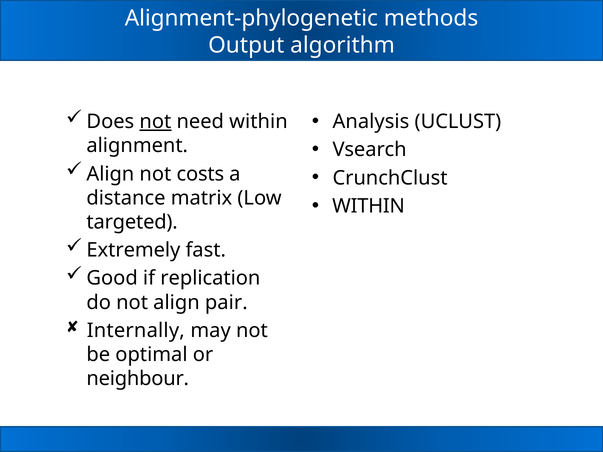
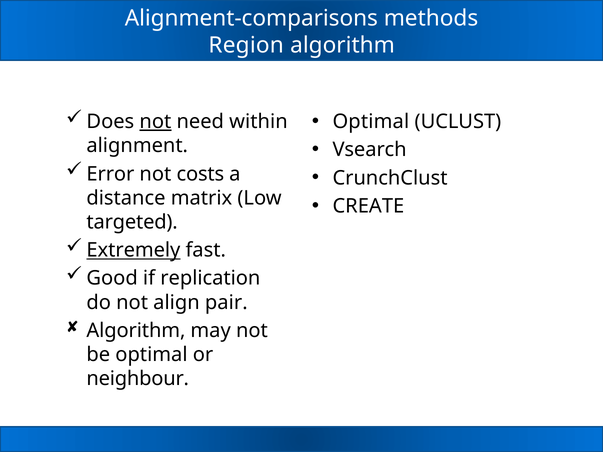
Alignment-phylogenetic: Alignment-phylogenetic -> Alignment-comparisons (251, 18)
Output: Output -> Region (246, 45)
Analysis: Analysis -> Optimal (371, 122)
Align: Align -> Error (110, 174)
WITHIN: WITHIN -> CREATE (368, 206)
Extremely underline: none -> present (133, 250)
Internally: Internally -> Algorithm (136, 331)
